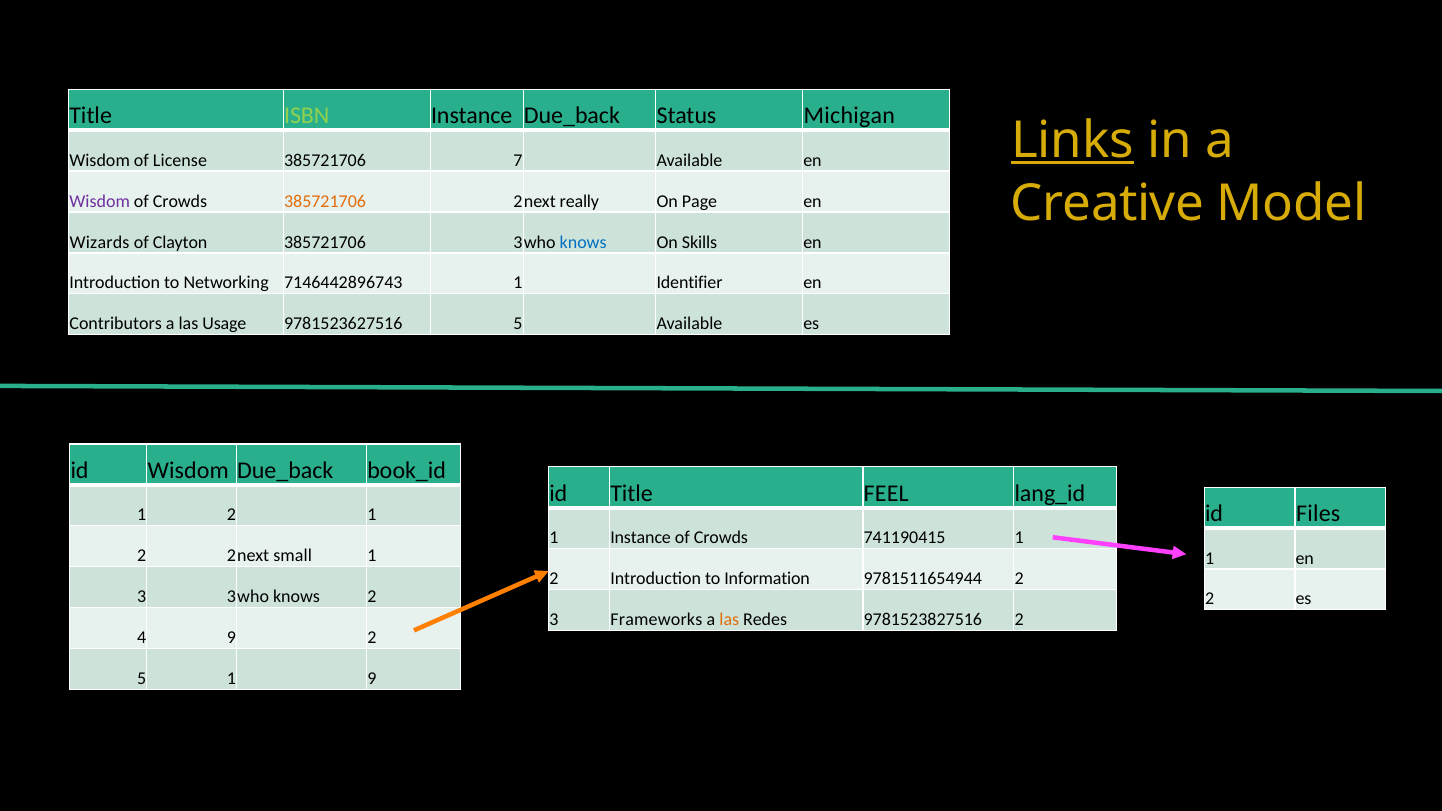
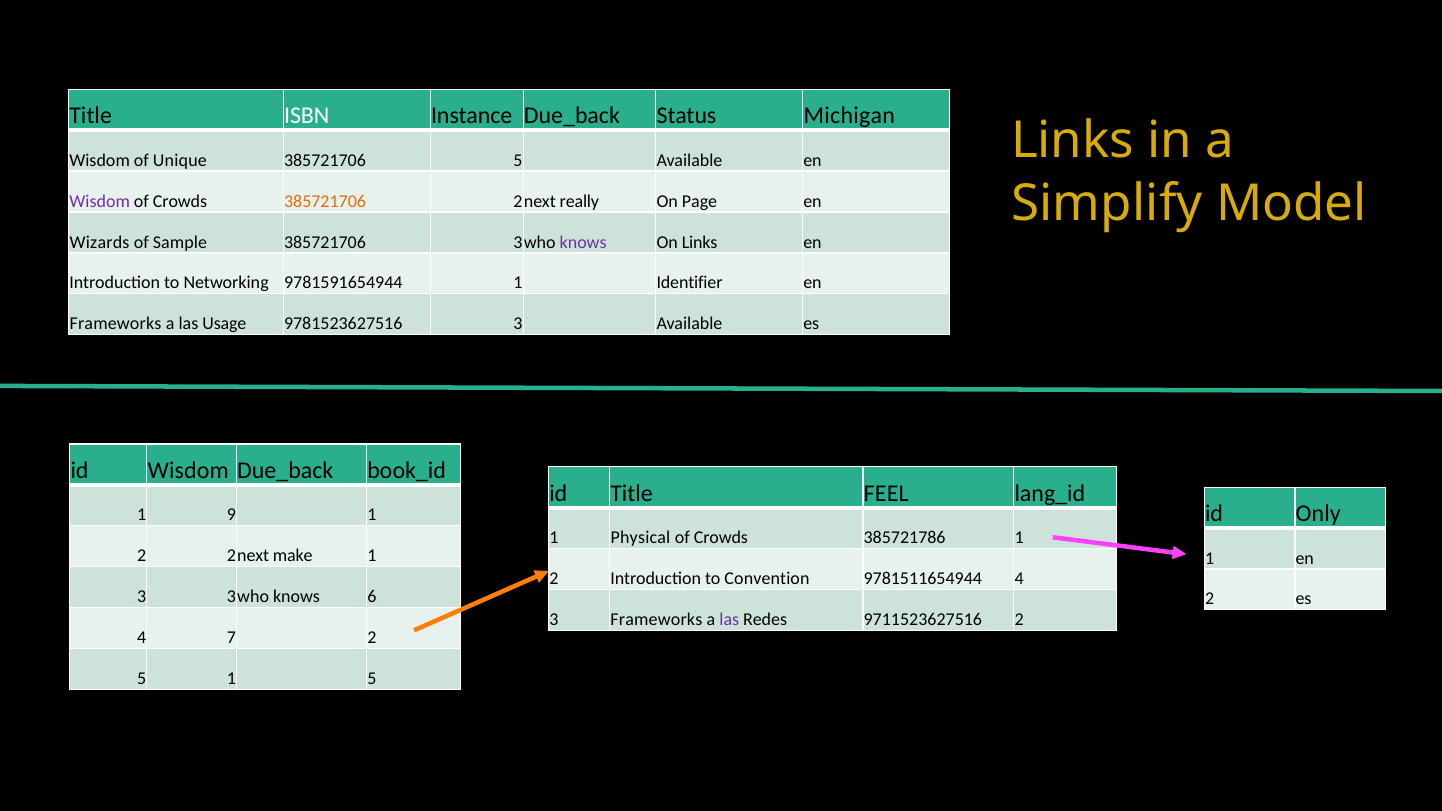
ISBN colour: light green -> white (307, 116)
Links underline: present -> none (1073, 141)
License: License -> Unique (180, 160)
385721706 7: 7 -> 5 (518, 160)
Creative: Creative -> Simplify (1107, 203)
Clayton: Clayton -> Sample (180, 242)
knows colour: blue -> purple (583, 242)
On Skills: Skills -> Links (700, 242)
7146442896743: 7146442896743 -> 9781591654944 (343, 283)
Contributors: Contributors -> Frameworks (116, 324)
9781523627516 5: 5 -> 3 (518, 324)
Files: Files -> Only (1318, 514)
2: 2 -> 9 (231, 515)
1 Instance: Instance -> Physical (640, 538)
741190415: 741190415 -> 385721786 (905, 538)
small: small -> make (293, 556)
Information: Information -> Convention (767, 579)
9781511654944 2: 2 -> 4 (1019, 579)
knows 2: 2 -> 6 (372, 597)
las colour: orange -> purple (729, 620)
9781523827516: 9781523827516 -> 9711523627516 (923, 620)
4 9: 9 -> 7 (231, 638)
1 9: 9 -> 5 (372, 679)
